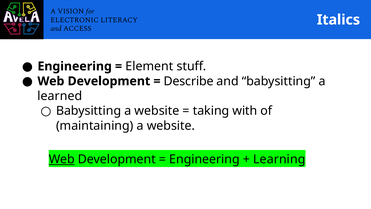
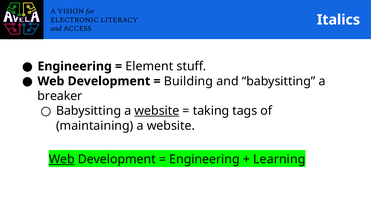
Describe: Describe -> Building (188, 81)
learned: learned -> breaker (60, 96)
website underline: none -> present (157, 111)
with: with -> tags (245, 111)
